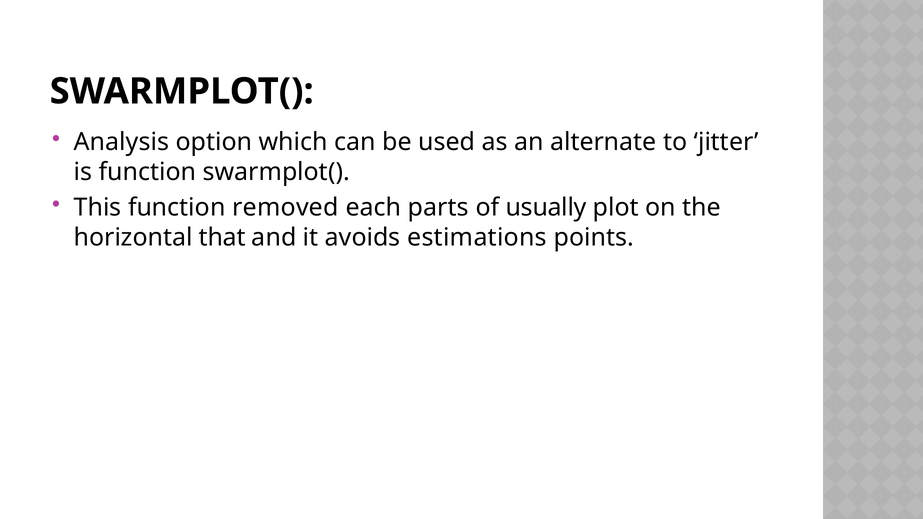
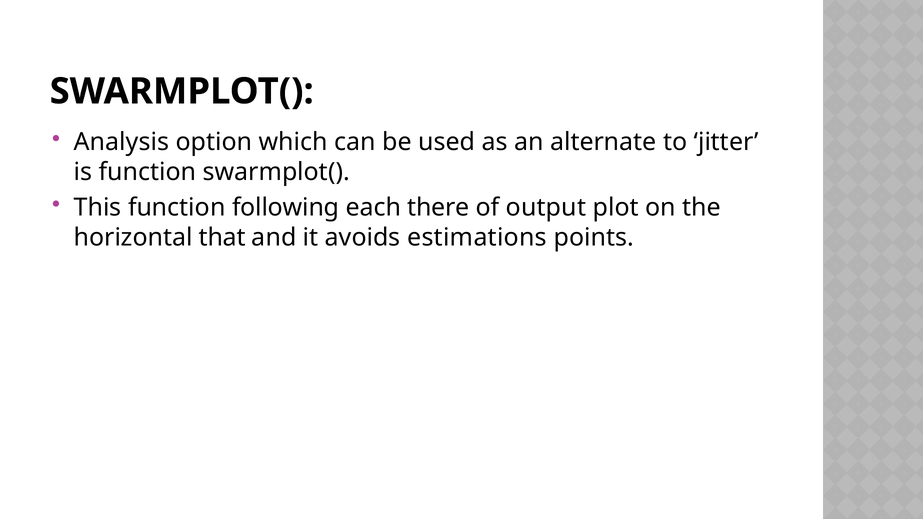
removed: removed -> following (286, 208)
parts: parts -> there (438, 208)
usually: usually -> output (546, 208)
